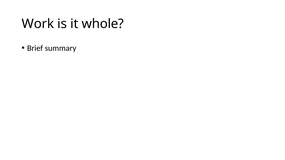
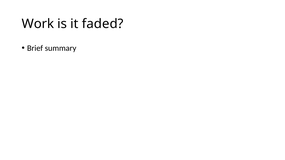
whole: whole -> faded (103, 24)
